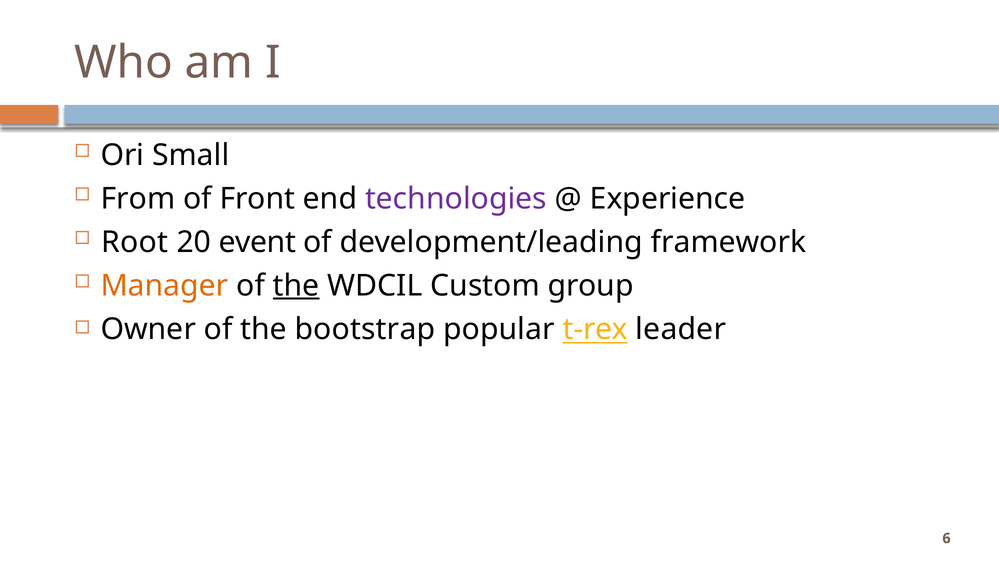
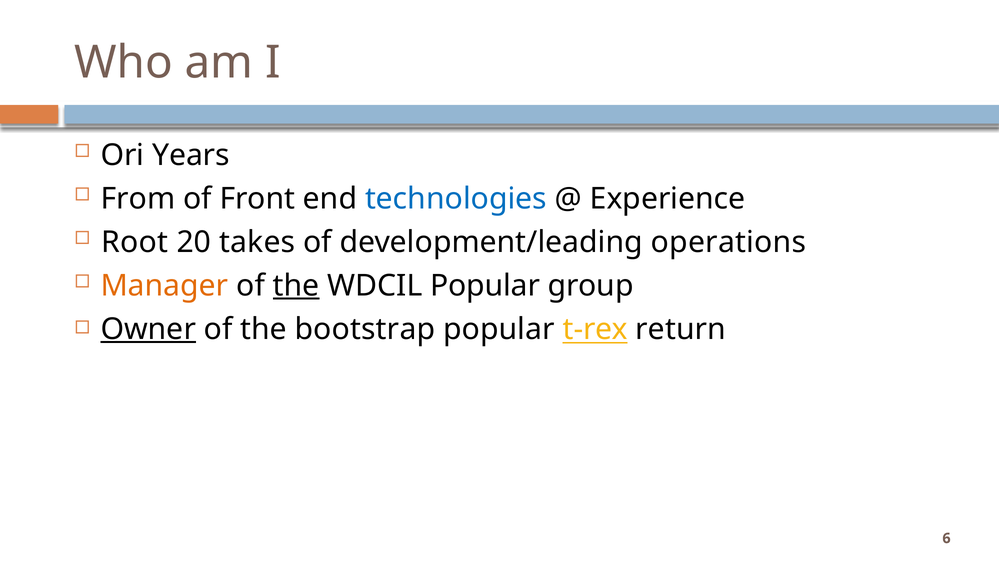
Small: Small -> Years (191, 155)
technologies colour: purple -> blue (456, 199)
event: event -> takes (257, 242)
framework: framework -> operations (728, 242)
WDCIL Custom: Custom -> Popular (485, 286)
Owner underline: none -> present (148, 329)
leader: leader -> return (681, 329)
